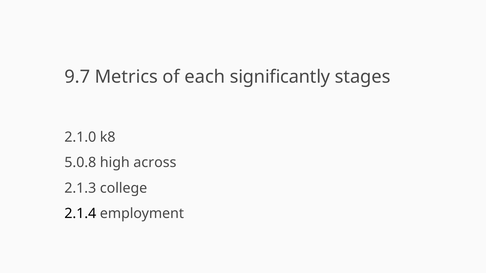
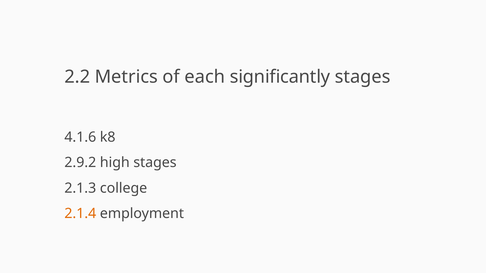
9.7: 9.7 -> 2.2 (77, 77)
2.1.0: 2.1.0 -> 4.1.6 (80, 137)
5.0.8: 5.0.8 -> 2.9.2 (80, 163)
high across: across -> stages (155, 163)
2.1.4 colour: black -> orange (80, 214)
